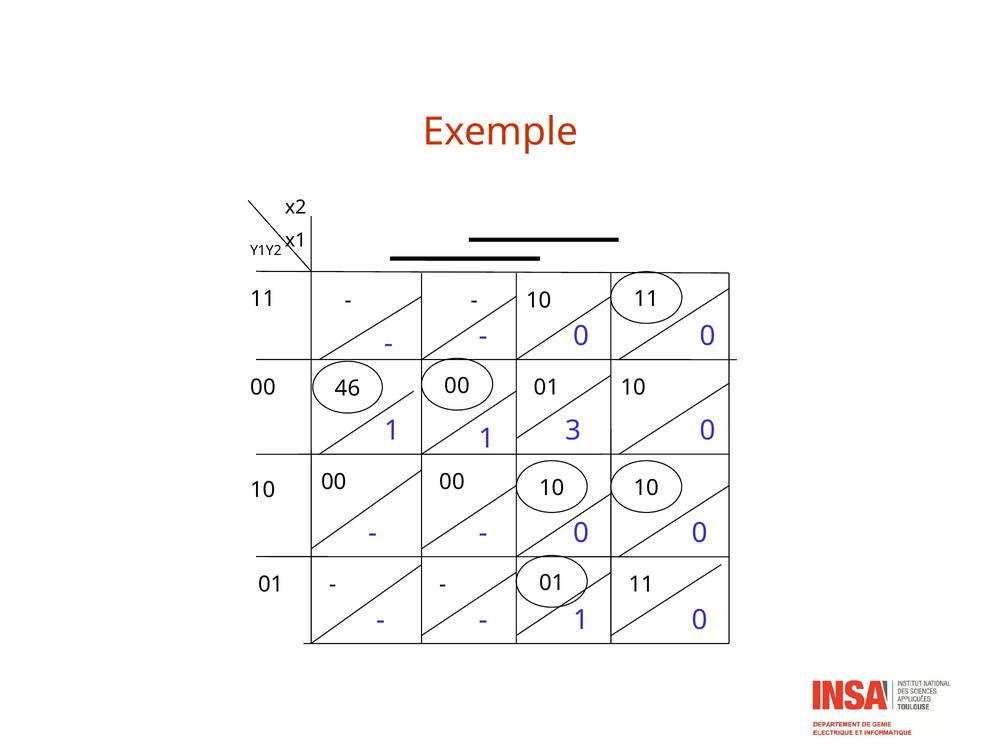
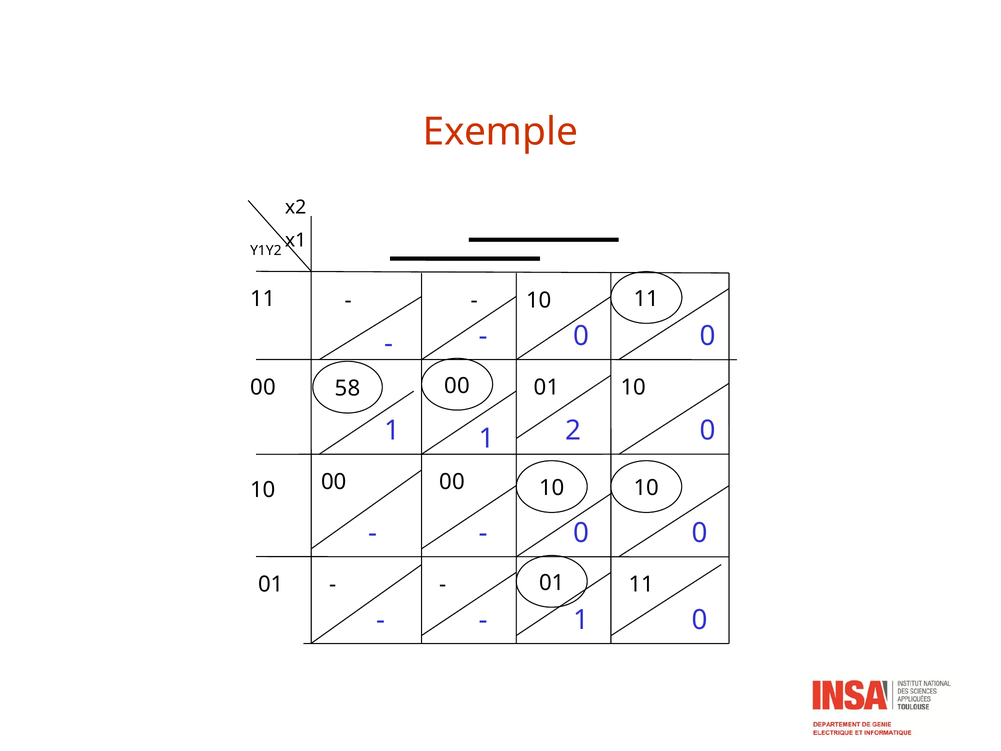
46: 46 -> 58 (348, 389)
3: 3 -> 2 (573, 430)
